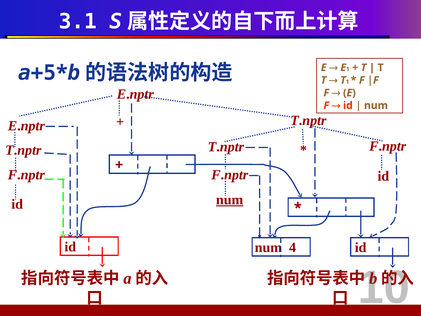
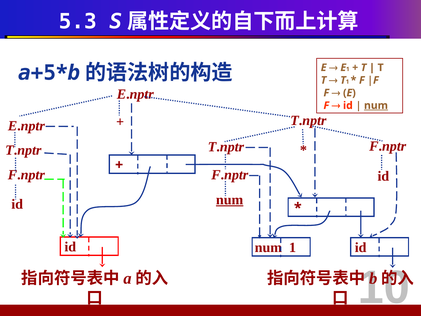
3.1: 3.1 -> 5.3 (78, 21)
num underline: none -> present (376, 105)
num 4: 4 -> 1 (293, 247)
